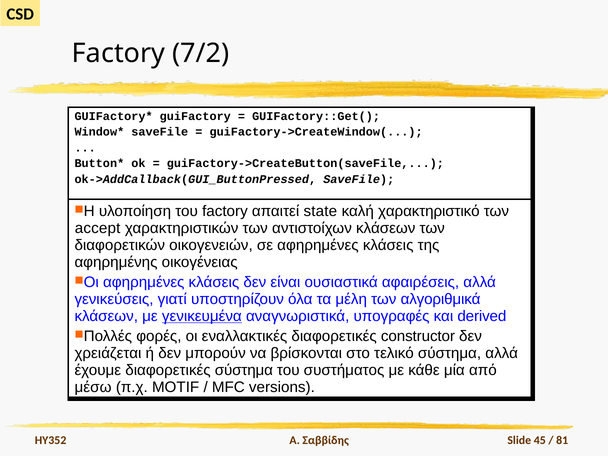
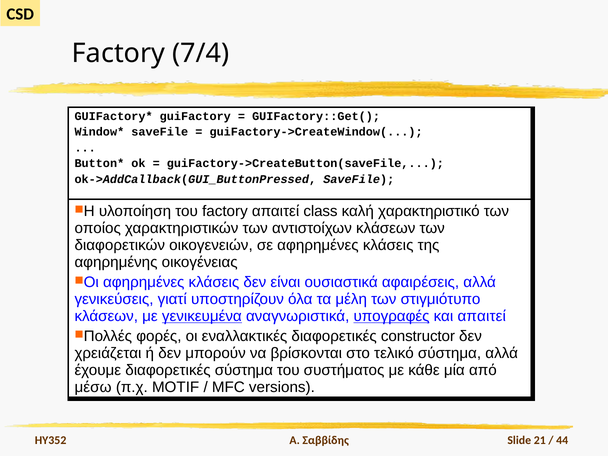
7/2: 7/2 -> 7/4 (201, 54)
state: state -> class (320, 211)
accept: accept -> οποίος (98, 228)
αλγοριθμικά: αλγοριθμικά -> στιγμιότυπο (441, 299)
υπογραφές underline: none -> present (392, 316)
και derived: derived -> απαιτεί (482, 316)
45: 45 -> 21 (540, 440)
81: 81 -> 44 (562, 440)
